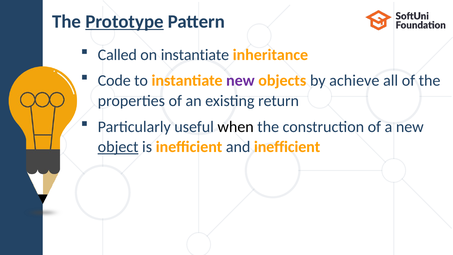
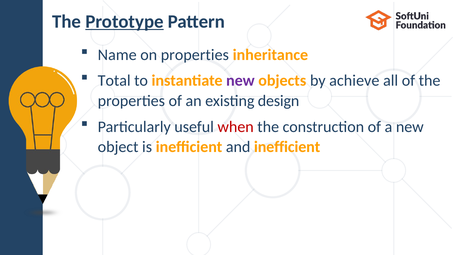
Called: Called -> Name (117, 55)
on instantiate: instantiate -> properties (195, 55)
Code: Code -> Total (114, 81)
return: return -> design (279, 101)
when colour: black -> red (236, 127)
object underline: present -> none (118, 147)
